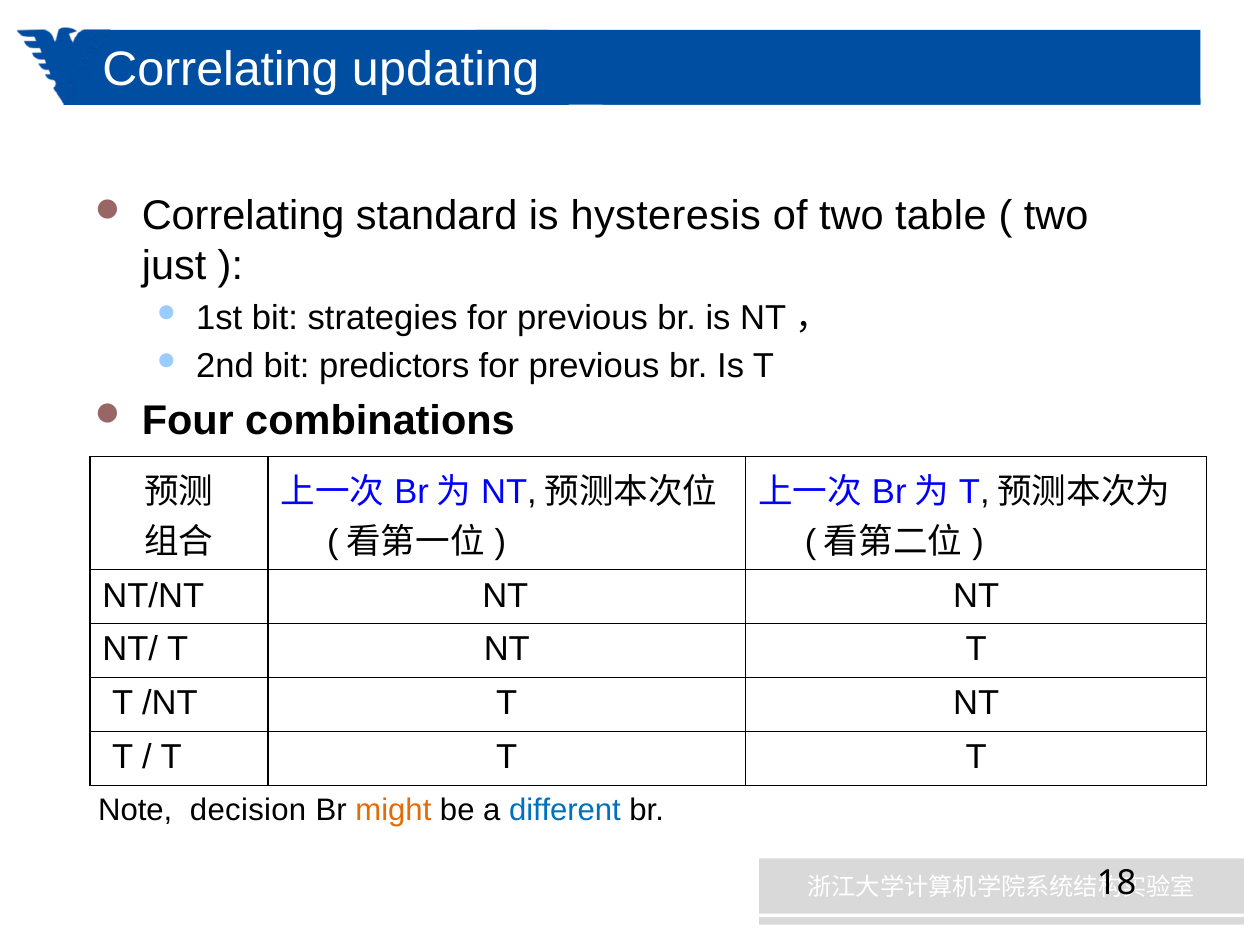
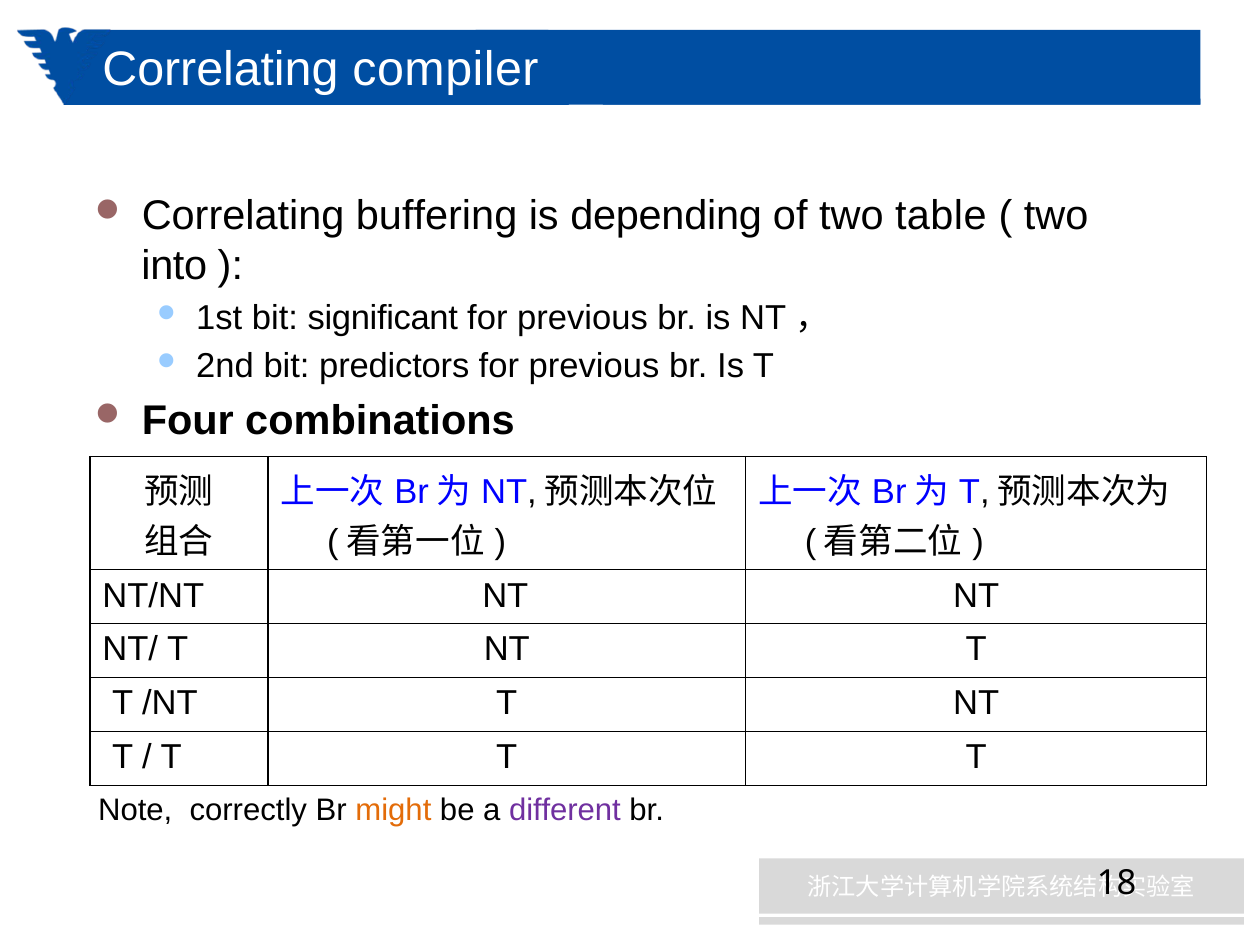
updating: updating -> compiler (446, 69)
standard: standard -> buffering (437, 216)
hysteresis: hysteresis -> depending (666, 216)
just: just -> into (174, 266)
strategies: strategies -> significant (383, 318)
decision: decision -> correctly (248, 811)
different colour: blue -> purple (565, 811)
